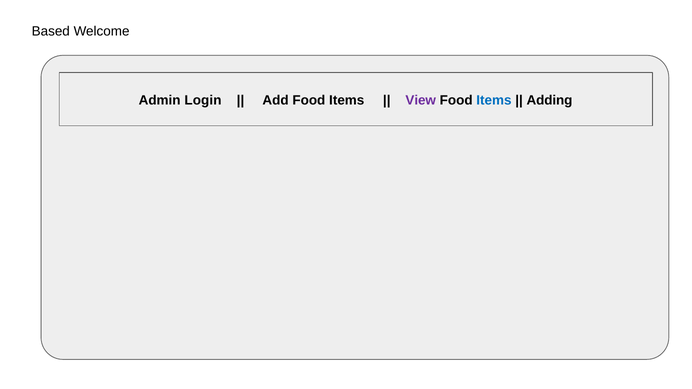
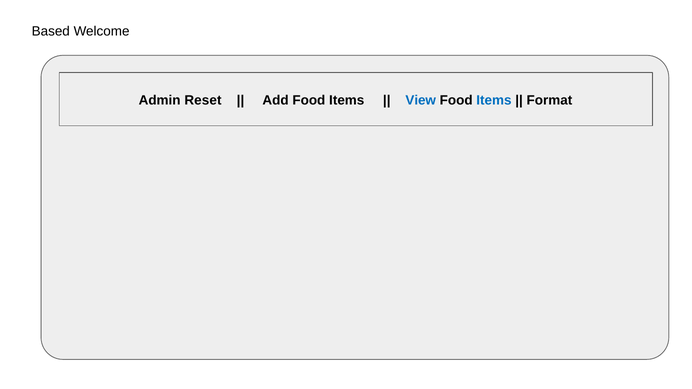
Login: Login -> Reset (203, 100)
View colour: purple -> blue (421, 100)
Adding: Adding -> Format (549, 100)
